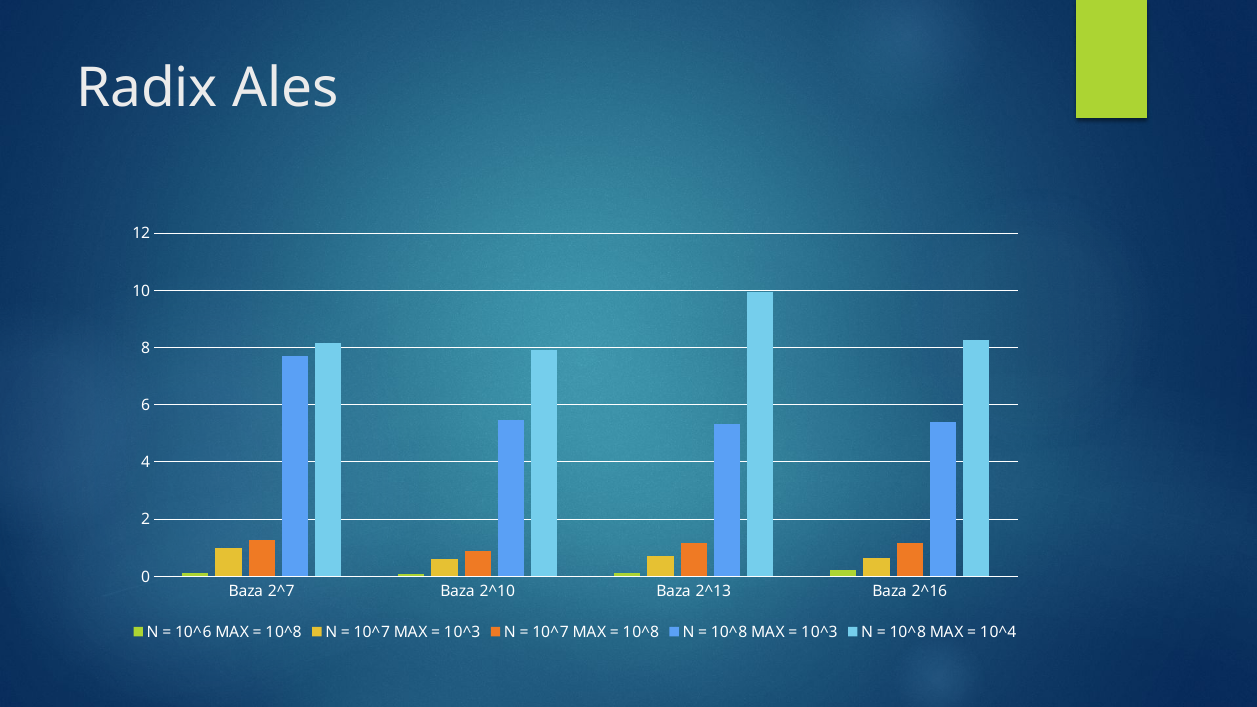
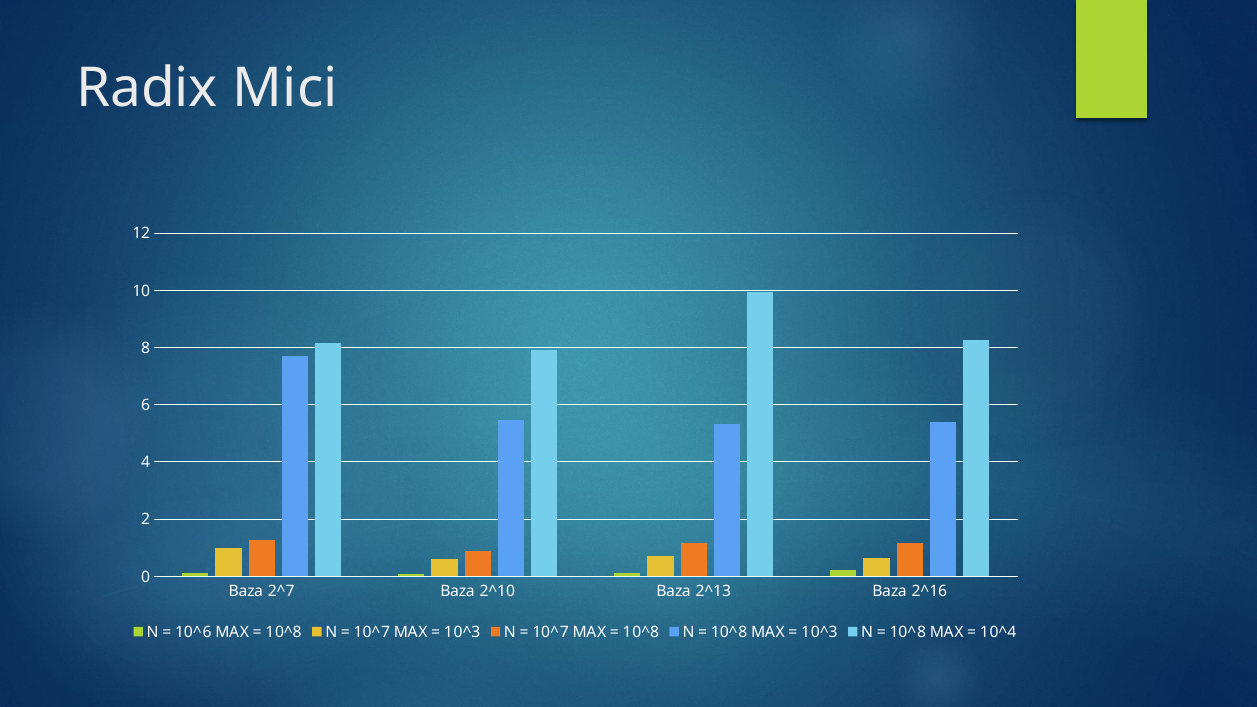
Ales: Ales -> Mici (285, 88)
